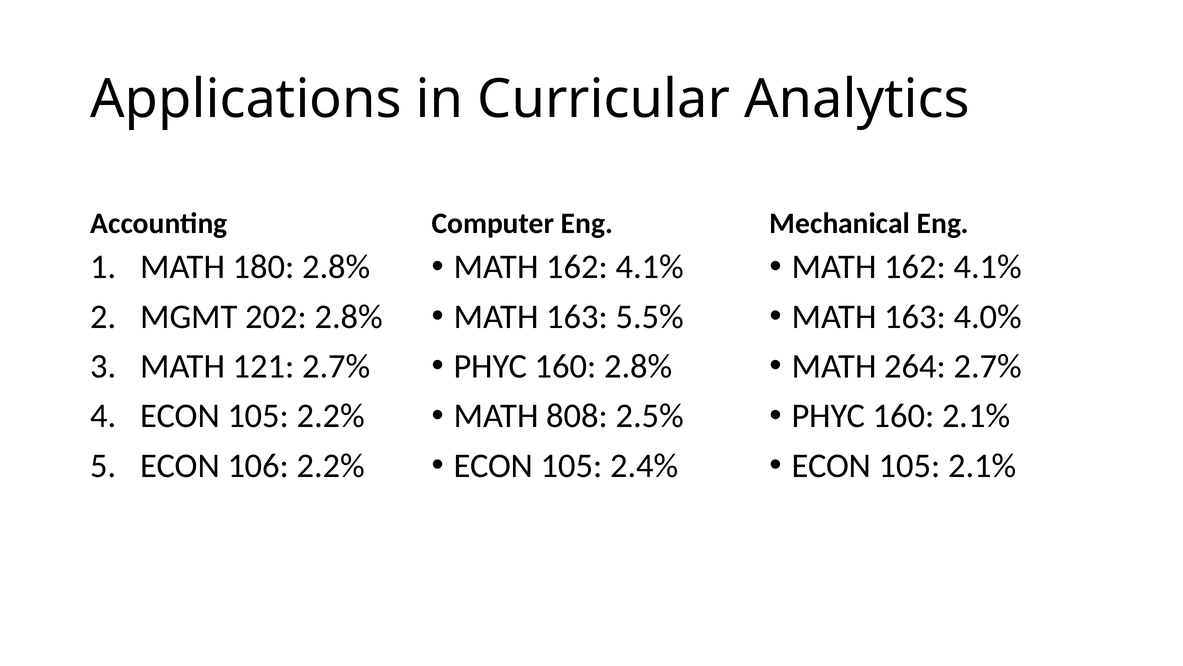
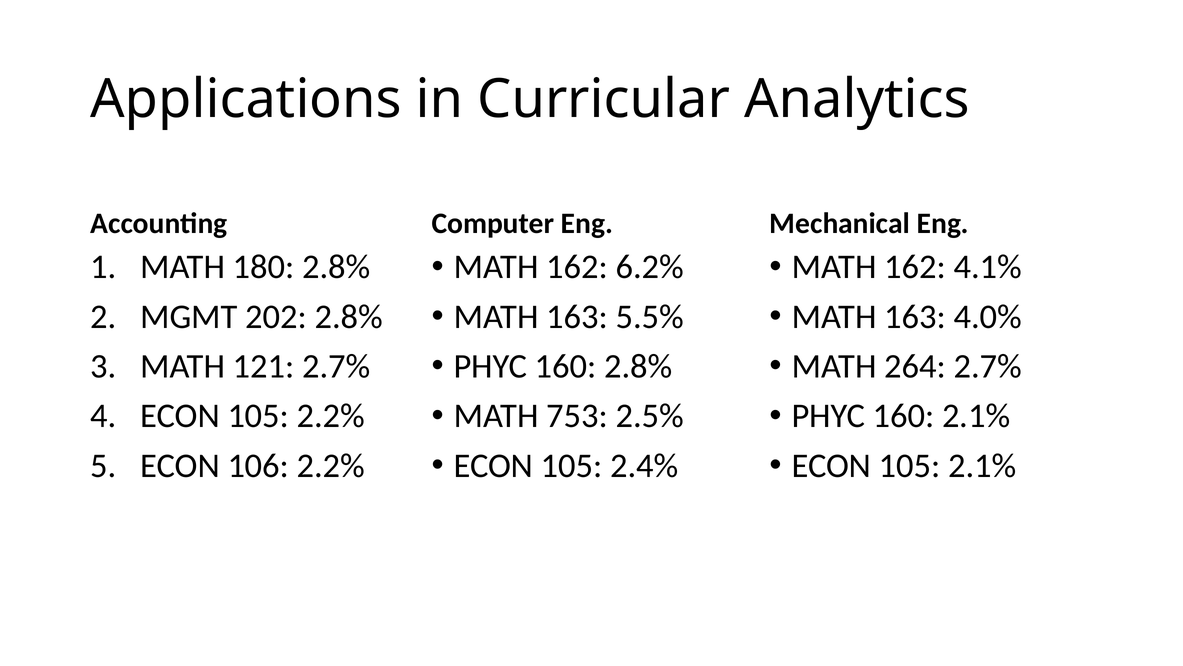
4.1%: 4.1% -> 6.2% (650, 267)
808: 808 -> 753 (577, 416)
